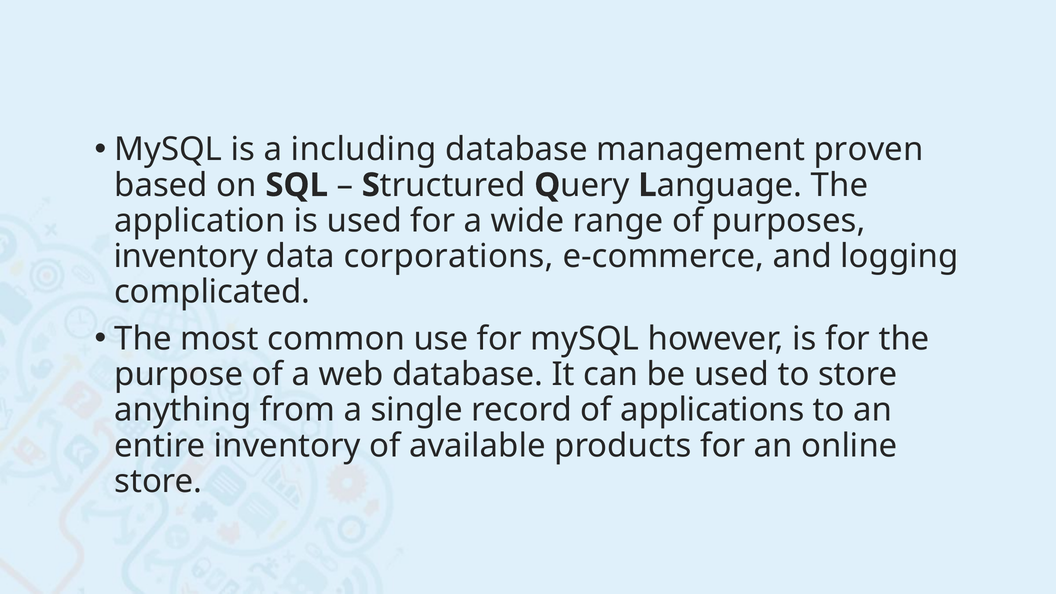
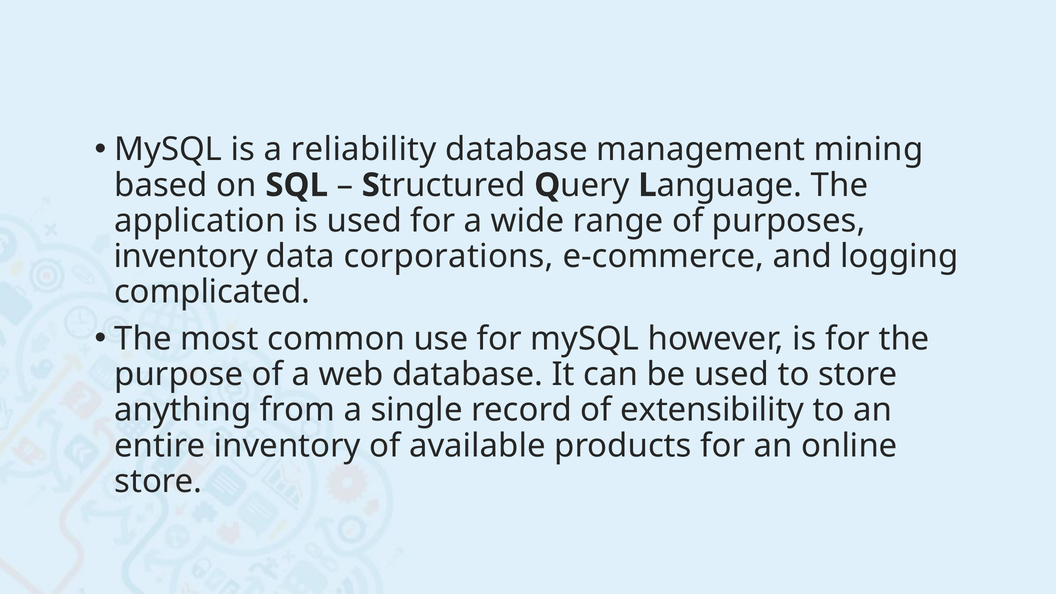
including: including -> reliability (364, 150)
proven: proven -> mining (868, 150)
applications: applications -> extensibility (712, 410)
